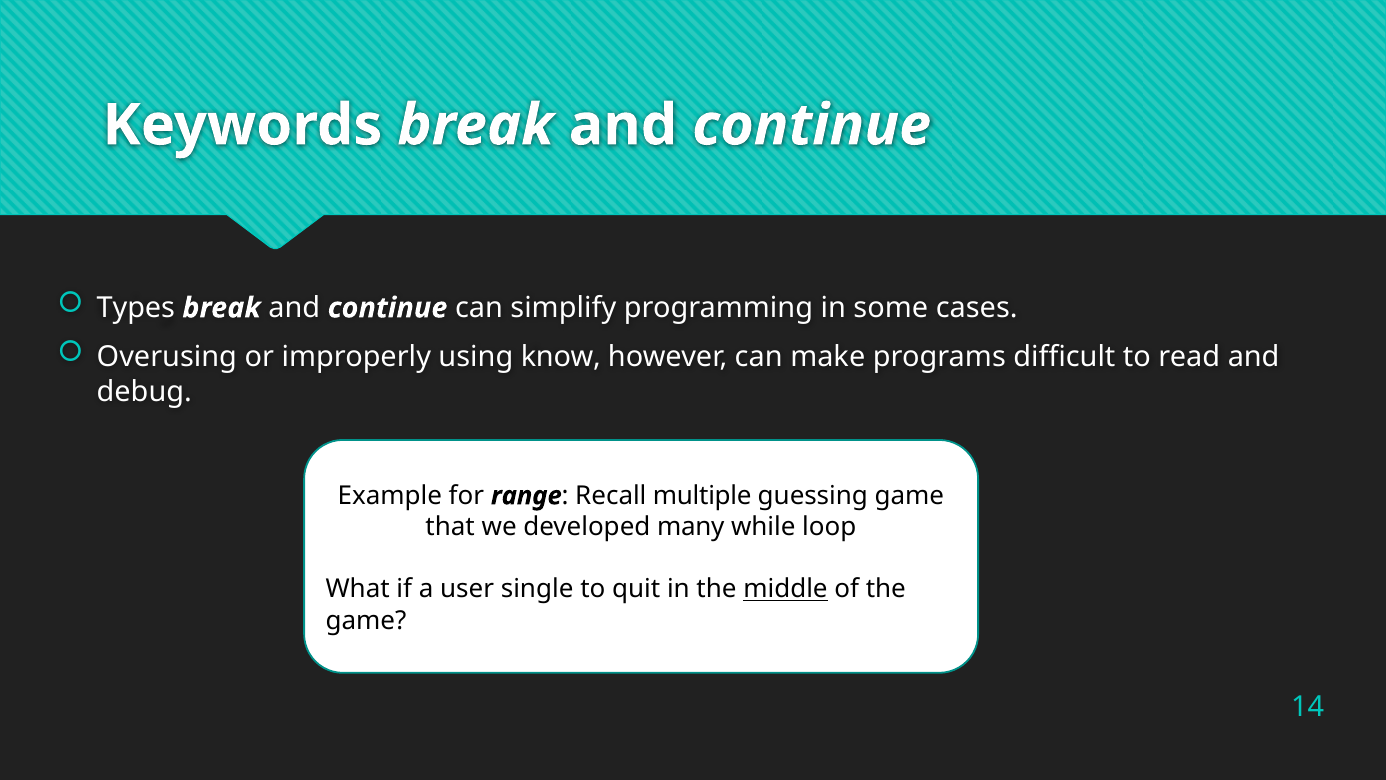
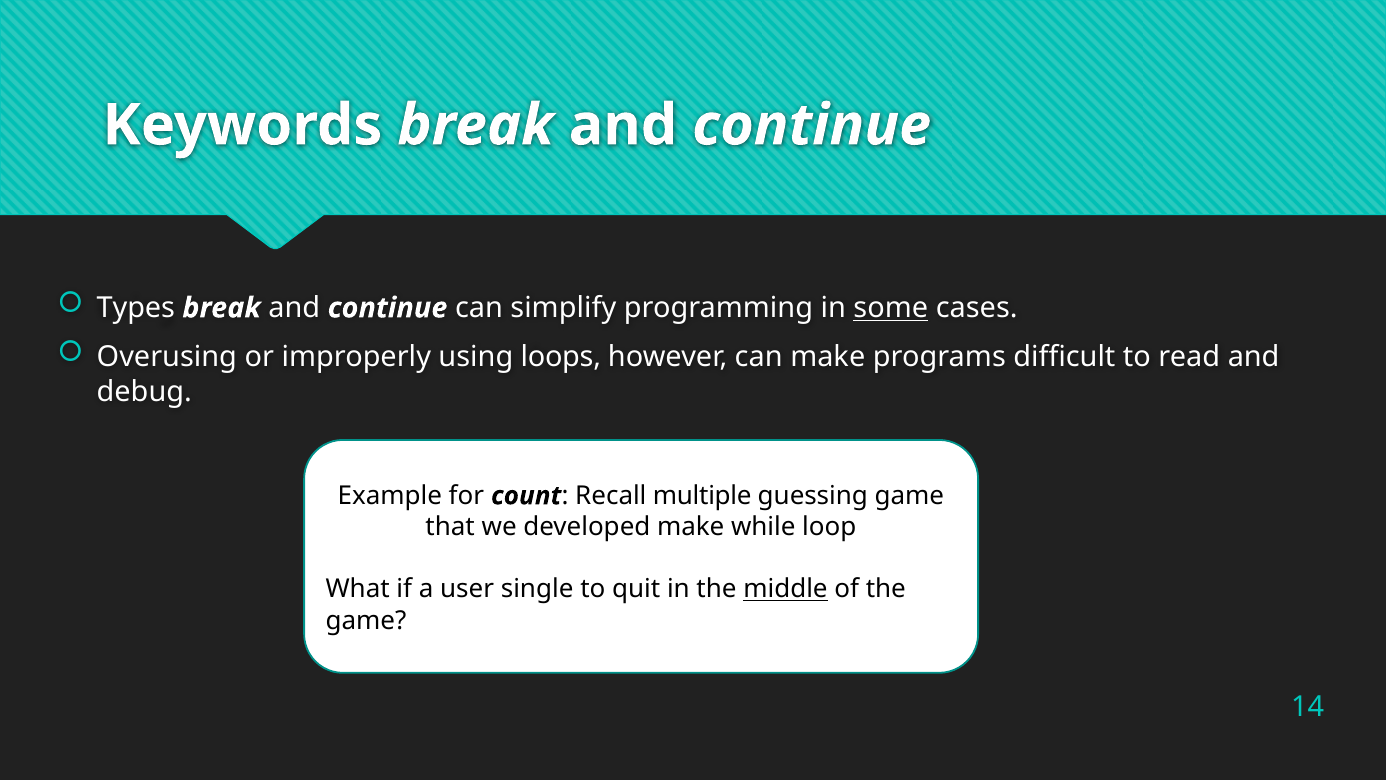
some underline: none -> present (891, 308)
know: know -> loops (561, 357)
range: range -> count (526, 496)
developed many: many -> make (691, 527)
